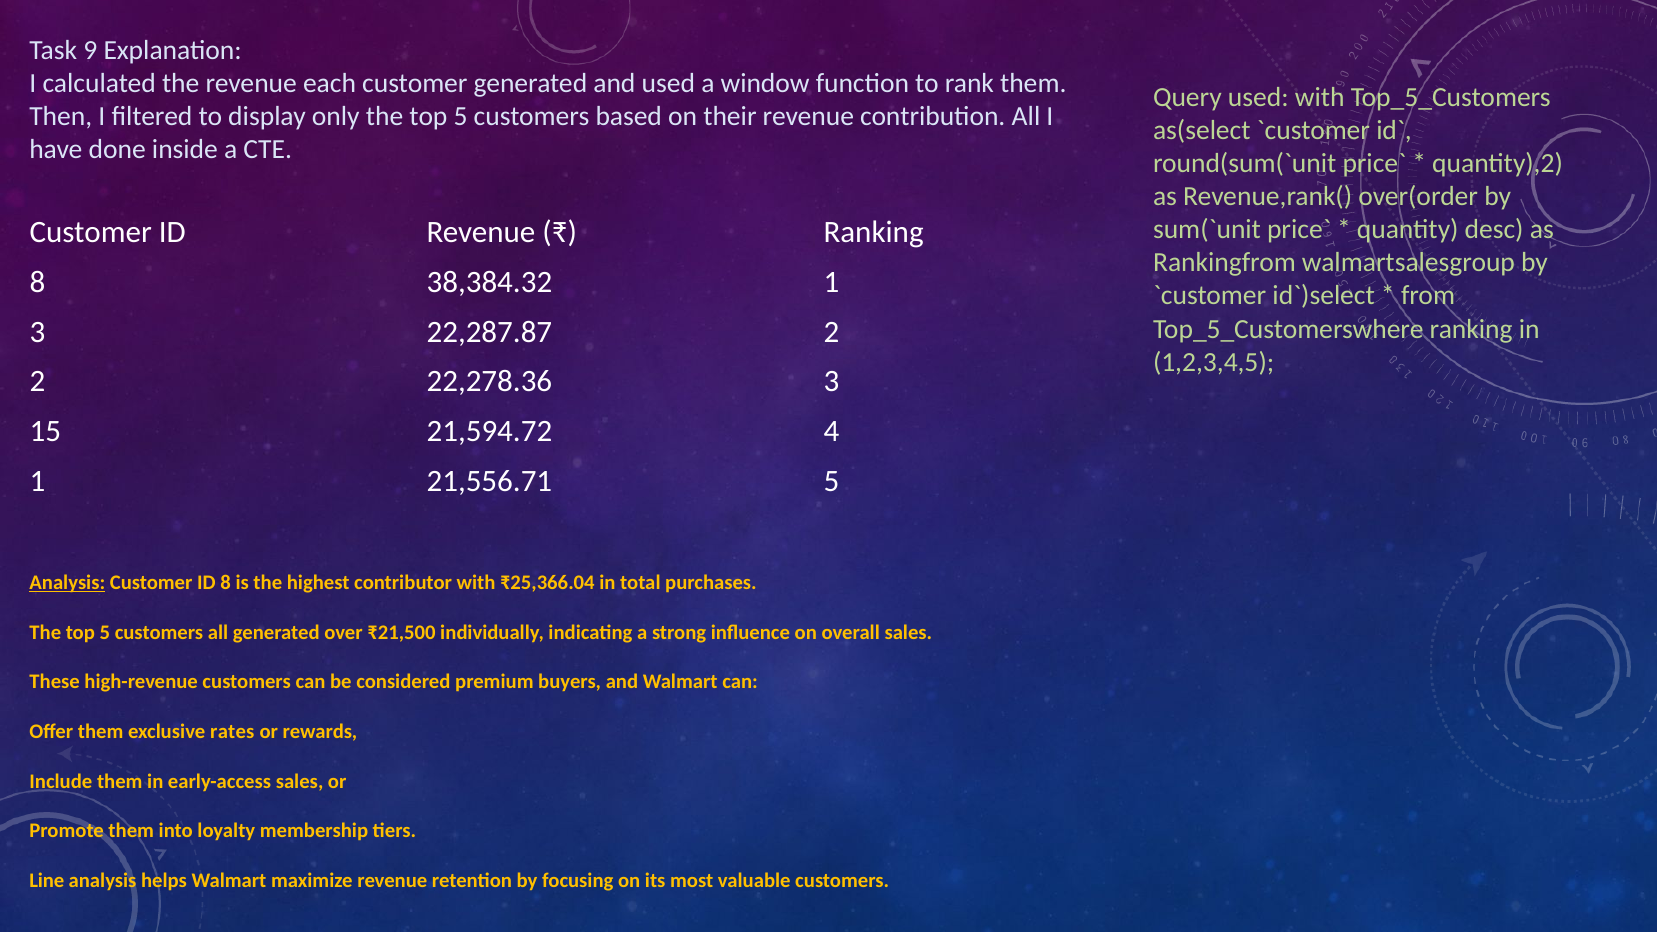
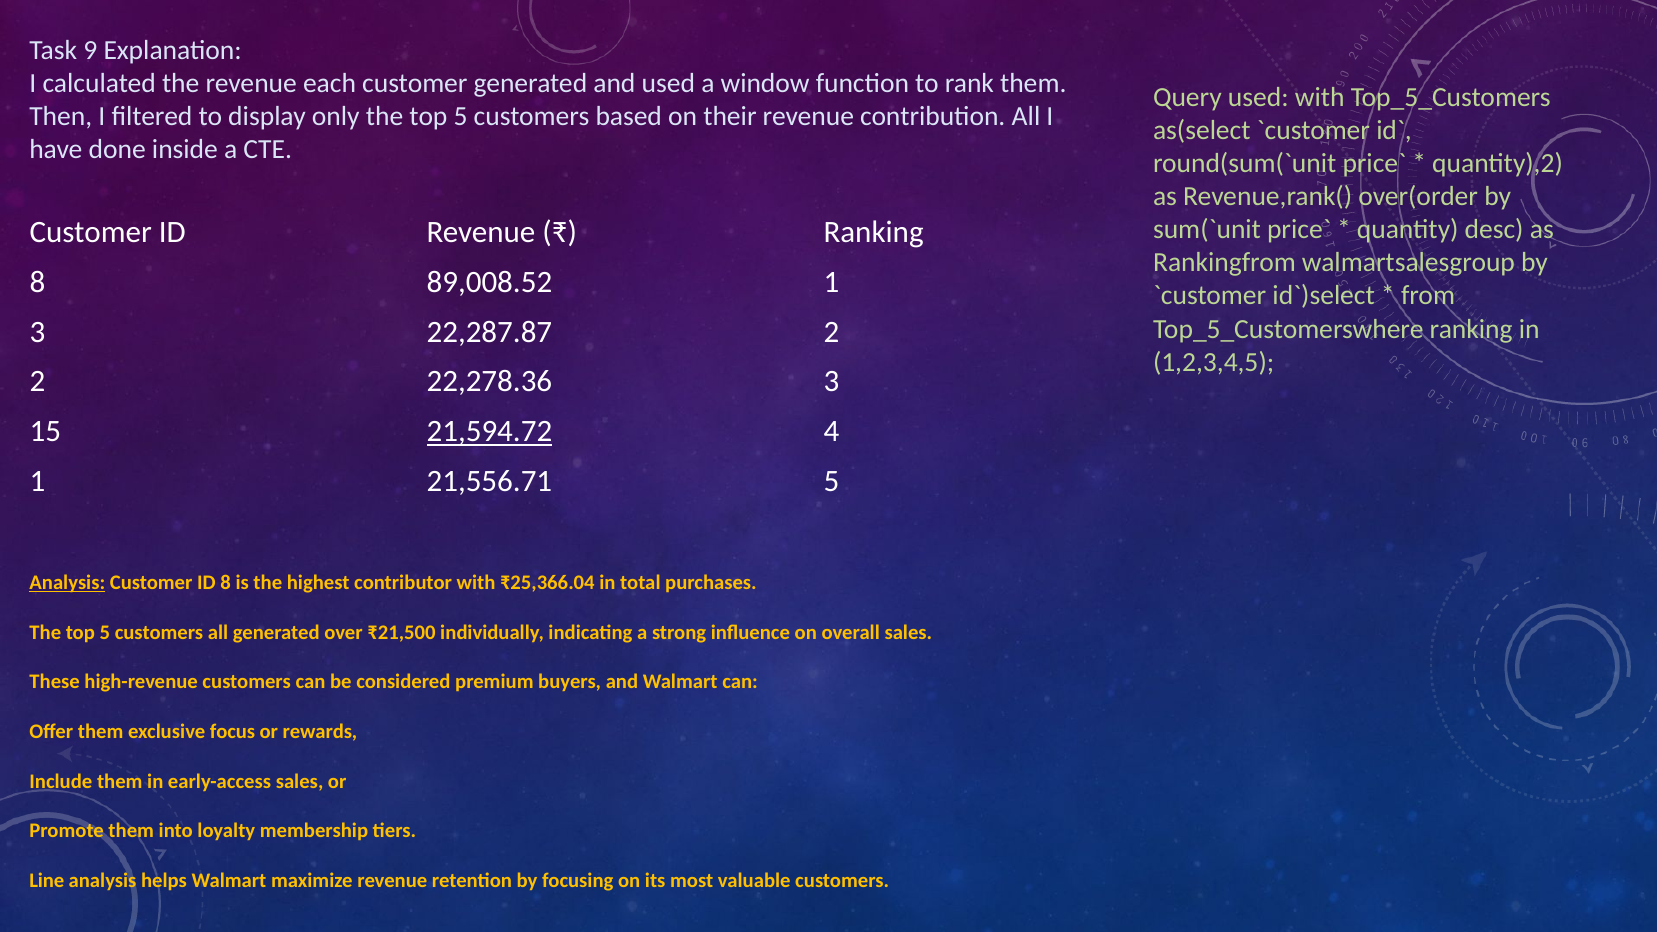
38,384.32: 38,384.32 -> 89,008.52 (489, 282)
21,594.72 underline: none -> present (489, 432)
rates: rates -> focus (232, 732)
